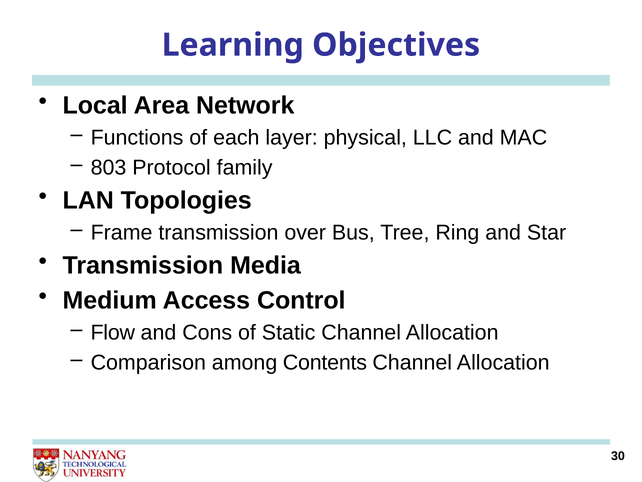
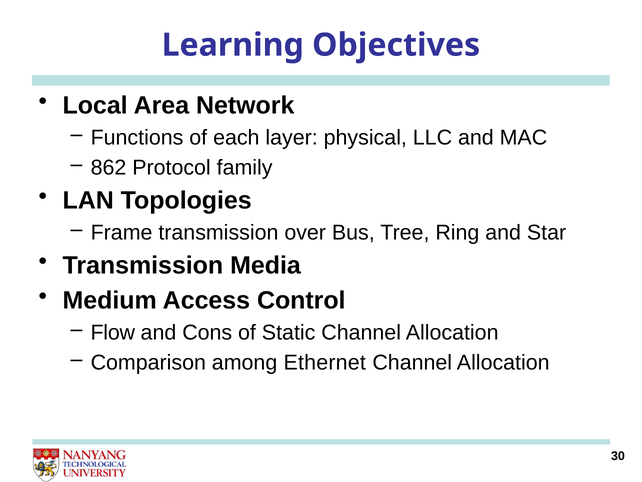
803: 803 -> 862 (109, 167)
Contents: Contents -> Ethernet (325, 362)
